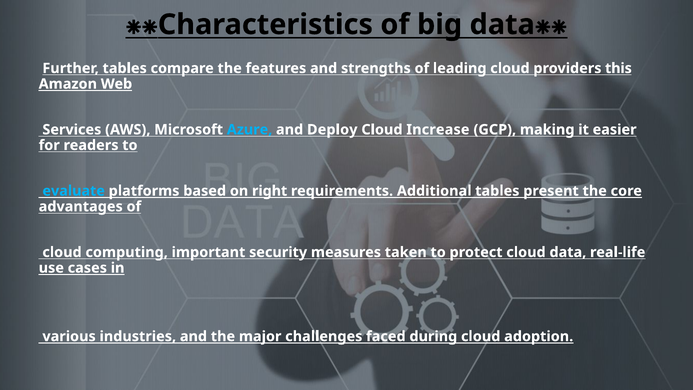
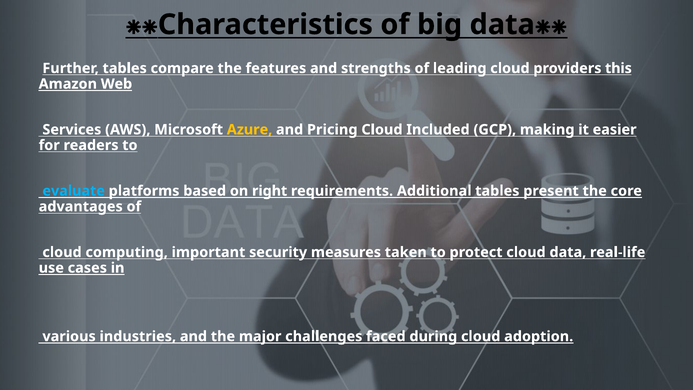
Azure colour: light blue -> yellow (250, 130)
Deploy: Deploy -> Pricing (332, 130)
Increase: Increase -> Included (438, 130)
